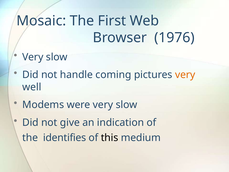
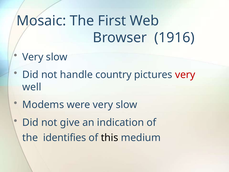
1976: 1976 -> 1916 (174, 38)
coming: coming -> country (113, 75)
very colour: orange -> red (185, 75)
